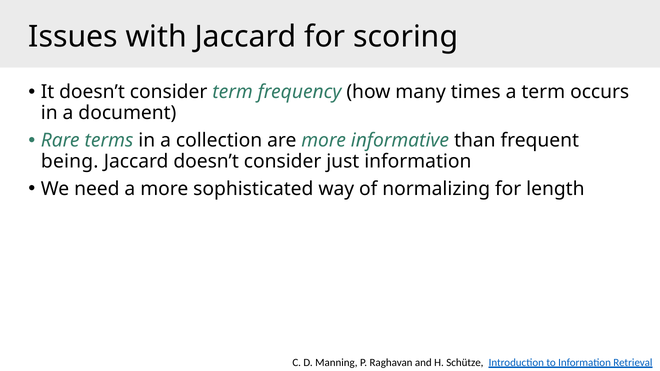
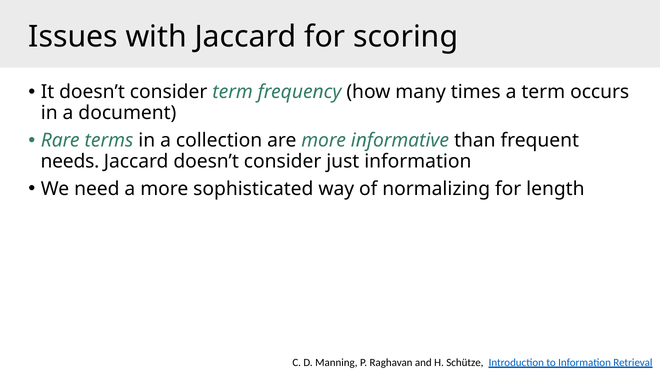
being: being -> needs (70, 161)
